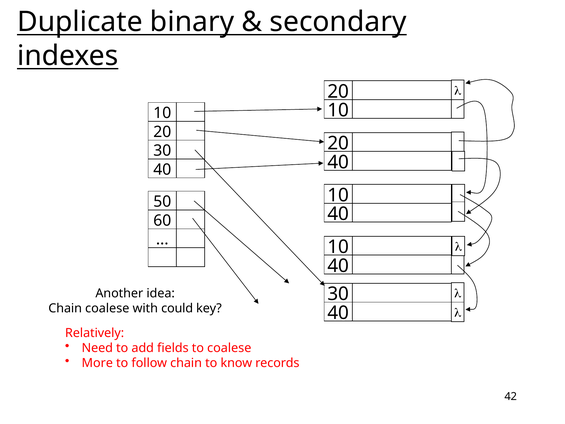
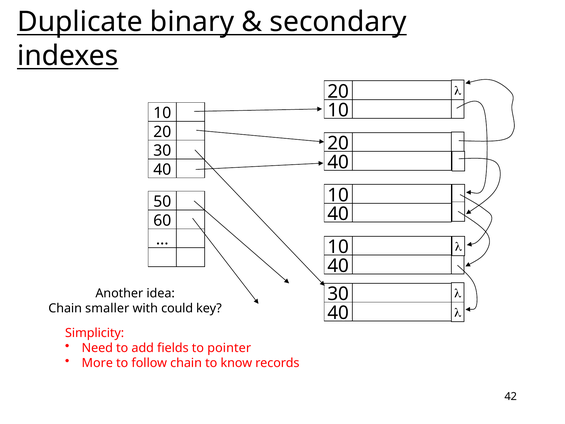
Chain coalese: coalese -> smaller (107, 308)
Relatively: Relatively -> Simplicity (95, 333)
to coalese: coalese -> pointer (229, 348)
